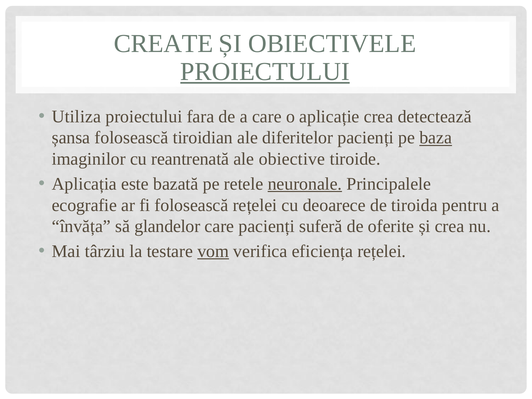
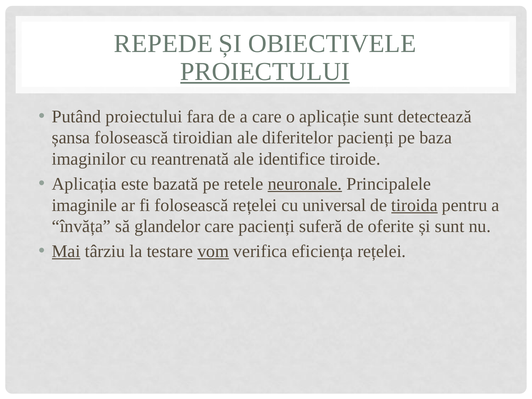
CREATE: CREATE -> REPEDE (163, 44)
Utiliza: Utiliza -> Putând (77, 117)
aplicație crea: crea -> sunt (379, 117)
baza underline: present -> none (436, 138)
obiective: obiective -> identifice (292, 159)
ecografie: ecografie -> imaginile (84, 205)
deoarece: deoarece -> universal (334, 205)
tiroida underline: none -> present (414, 205)
și crea: crea -> sunt (450, 226)
Mai underline: none -> present (66, 251)
